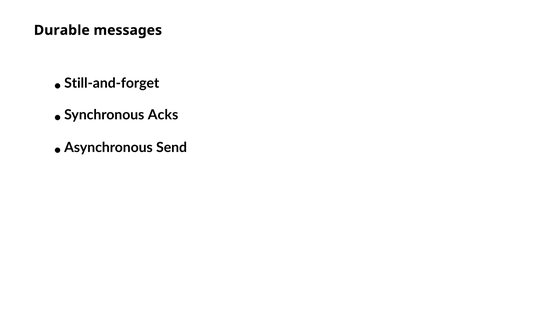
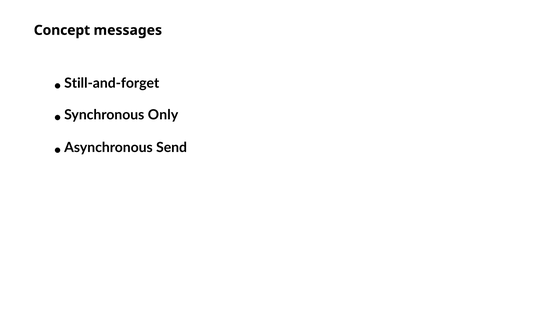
Durable: Durable -> Concept (62, 30)
Acks: Acks -> Only (163, 115)
